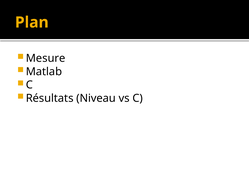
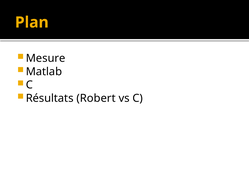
Niveau: Niveau -> Robert (96, 98)
